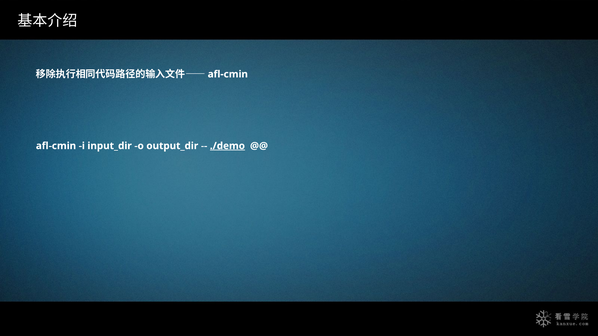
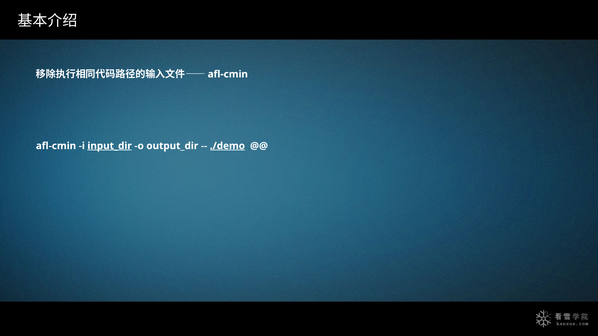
input_dir underline: none -> present (110, 146)
